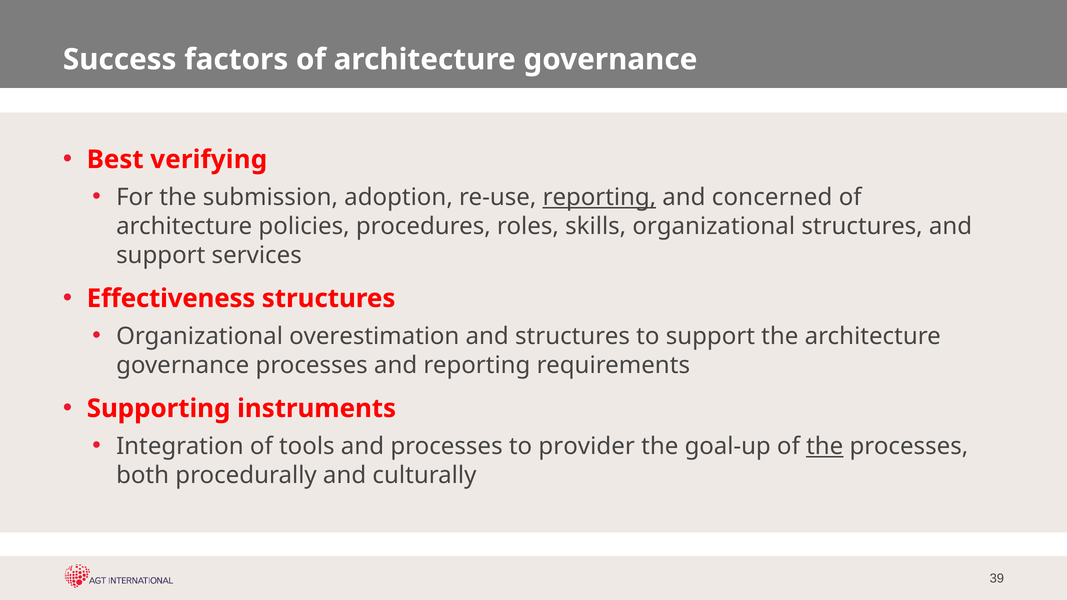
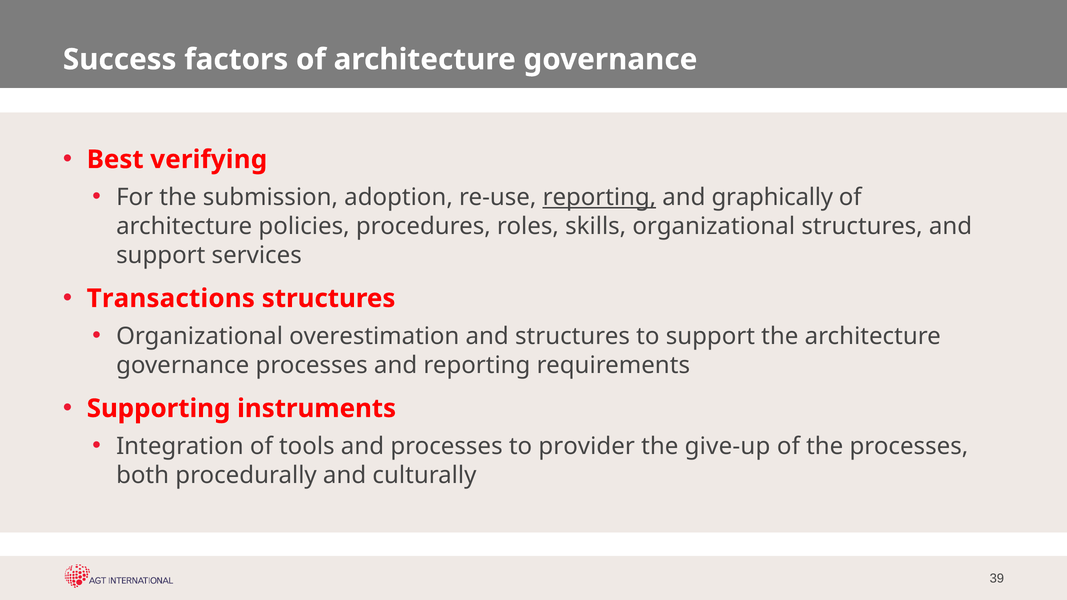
concerned: concerned -> graphically (772, 197)
Effectiveness: Effectiveness -> Transactions (171, 299)
goal-up: goal-up -> give-up (728, 446)
the underline: present -> none (825, 446)
